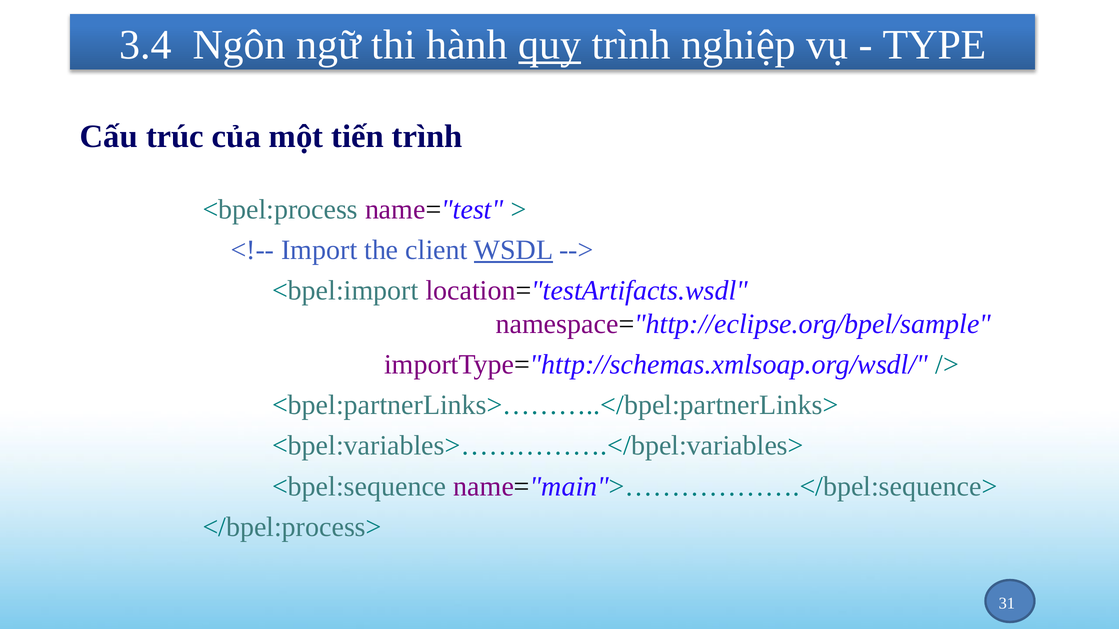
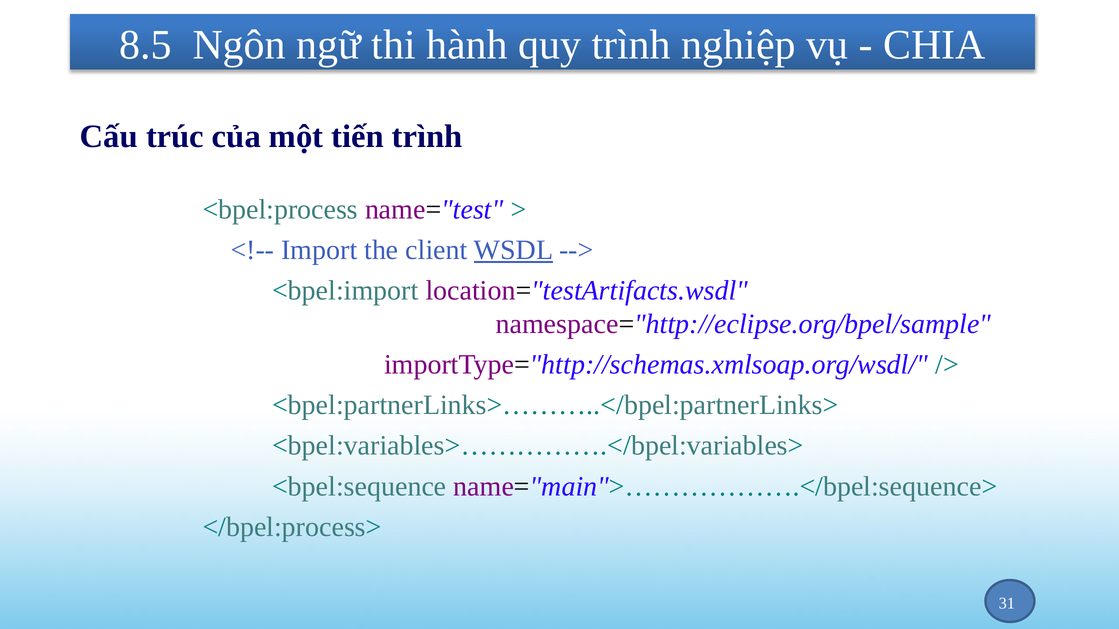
3.4: 3.4 -> 8.5 (145, 45)
quy underline: present -> none (550, 45)
TYPE: TYPE -> CHIA (934, 45)
